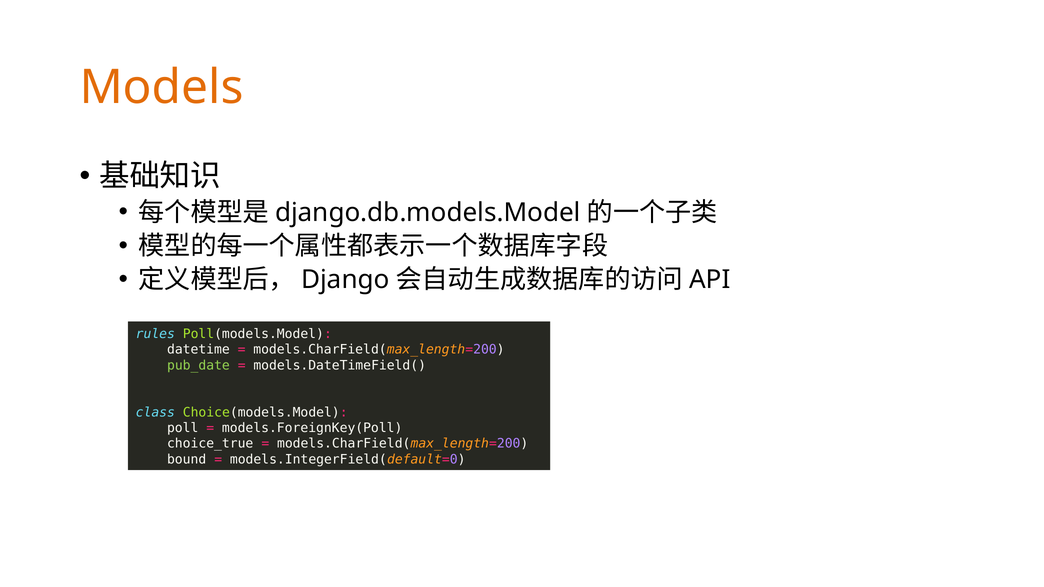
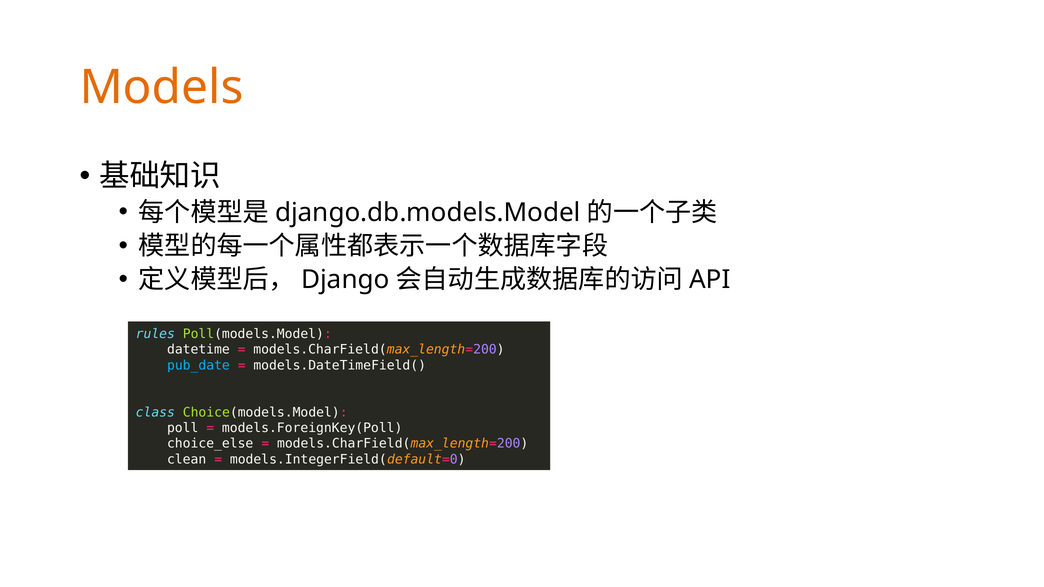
pub_date colour: light green -> light blue (198, 365)
choice_true: choice_true -> choice_else (210, 444)
bound: bound -> clean (187, 459)
